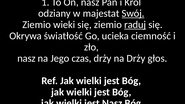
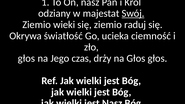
raduj underline: present -> none (135, 25)
nasz: nasz -> głos (26, 58)
na Drży: Drży -> Głos (136, 58)
